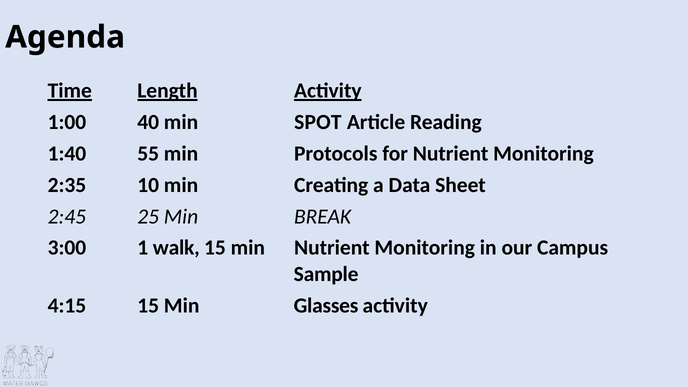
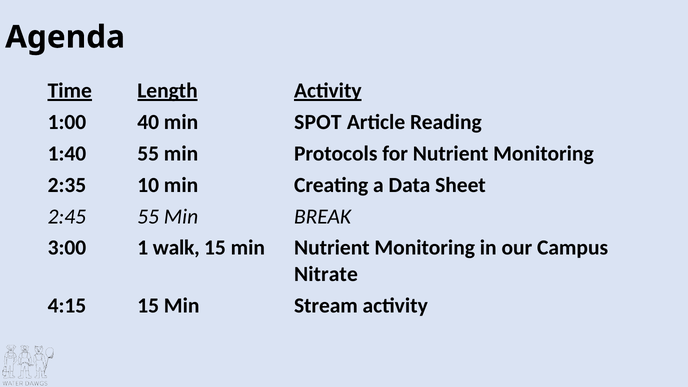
2:45 25: 25 -> 55 (148, 216)
Sample: Sample -> Nitrate (326, 274)
Glasses: Glasses -> Stream (326, 306)
